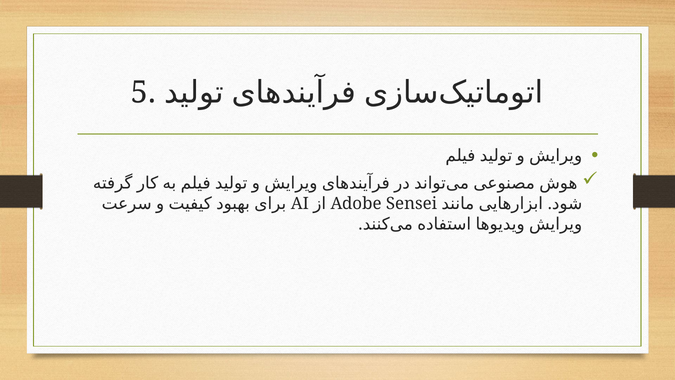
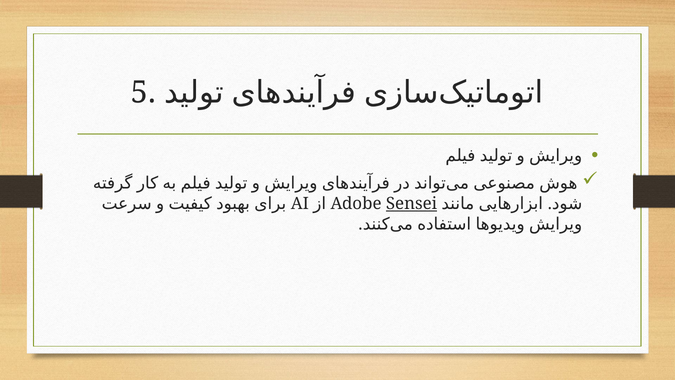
Sensei underline: none -> present (412, 204)
